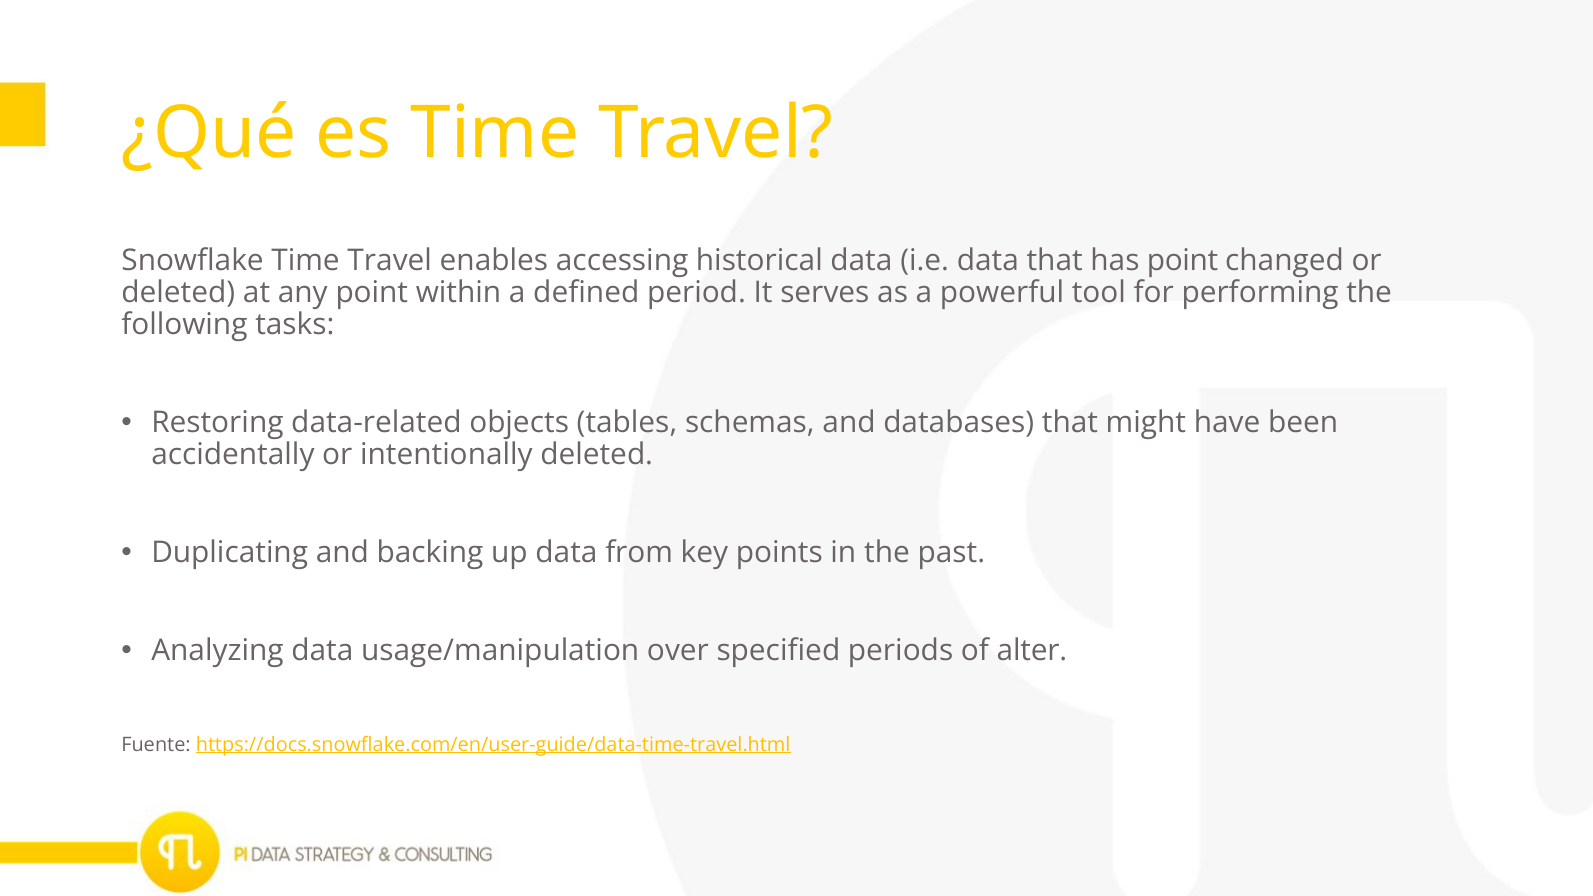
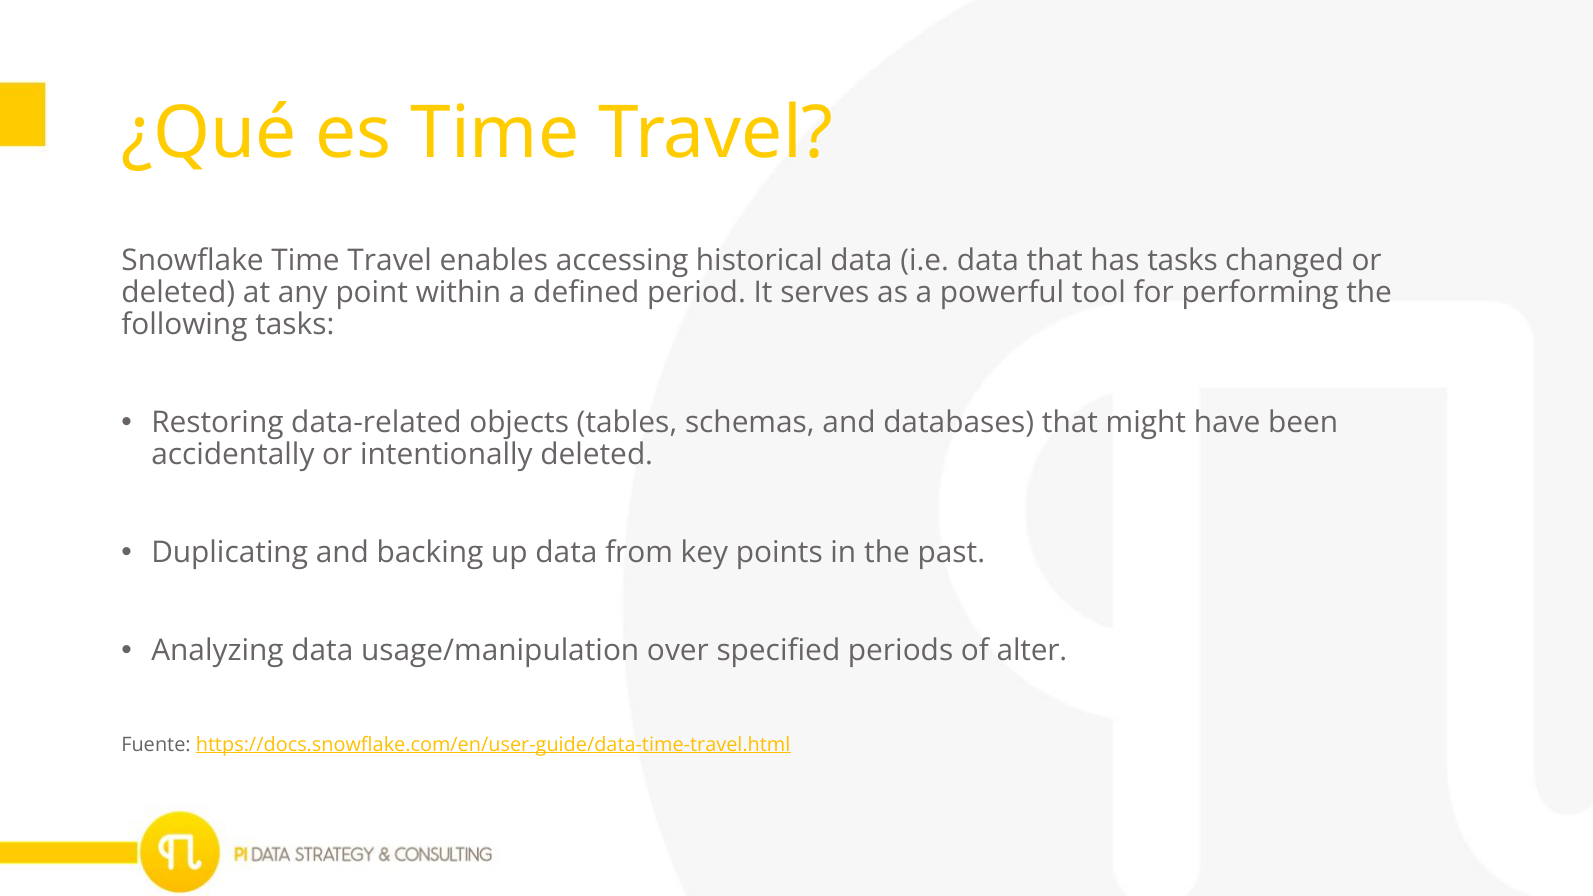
has point: point -> tasks (1183, 260)
